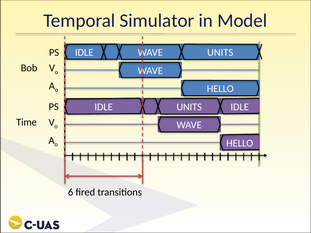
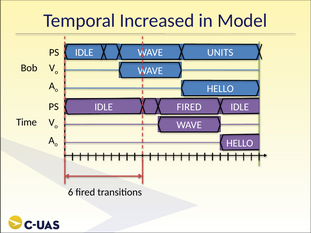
Simulator: Simulator -> Increased (157, 21)
UNITS: UNITS -> FIRED (189, 107)
